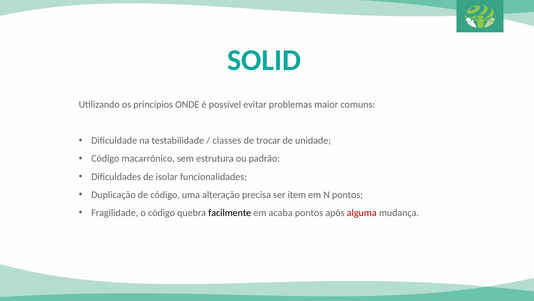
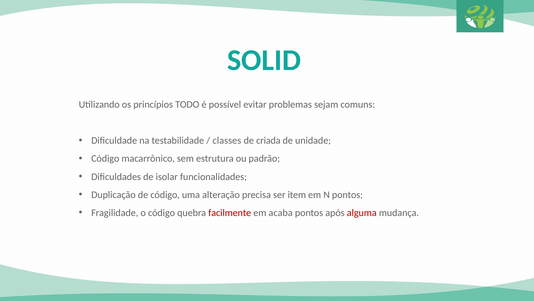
ONDE: ONDE -> TODO (187, 104)
maior: maior -> sejam (326, 104)
trocar: trocar -> criada (268, 140)
facilmente colour: black -> red (230, 212)
